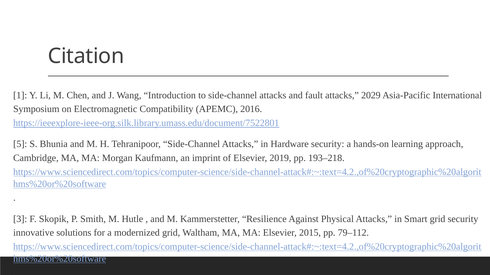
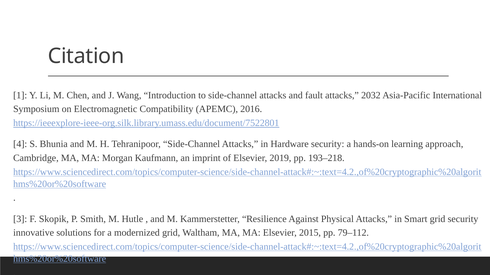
2029: 2029 -> 2032 (371, 95)
5: 5 -> 4 (20, 144)
